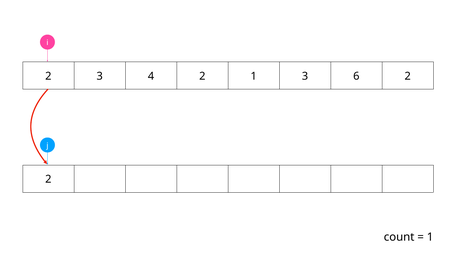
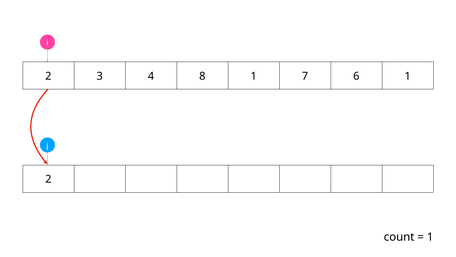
4 2: 2 -> 8 (202, 76)
1 3: 3 -> 7 (305, 76)
6 2: 2 -> 1 (408, 76)
